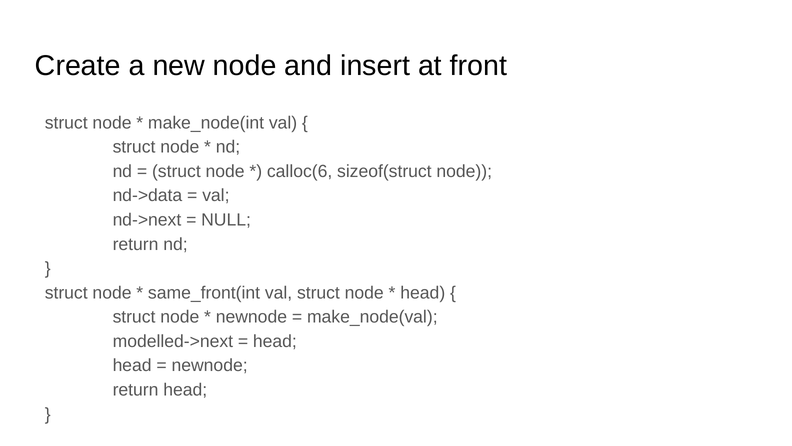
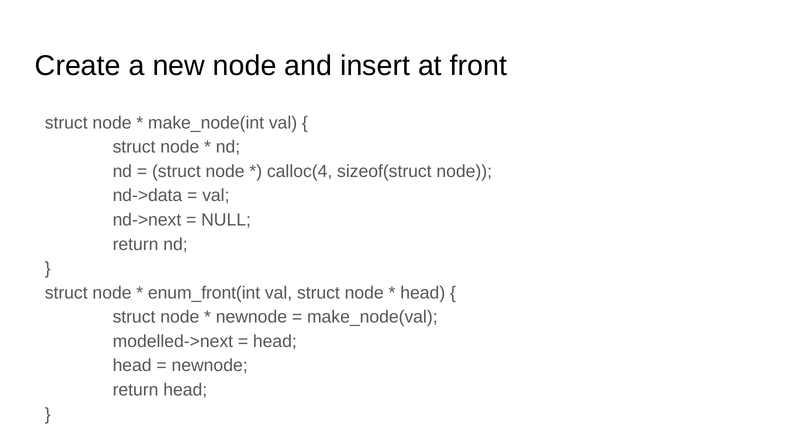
calloc(6: calloc(6 -> calloc(4 (300, 171)
same_front(int: same_front(int -> enum_front(int (204, 292)
